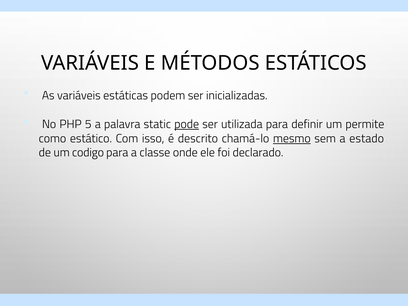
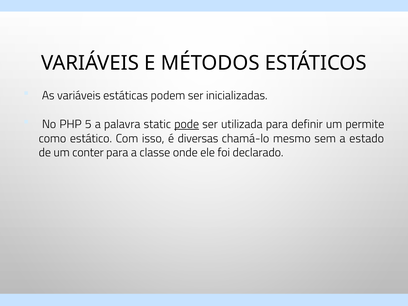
descrito: descrito -> diversas (198, 138)
mesmo underline: present -> none (292, 138)
codigo: codigo -> conter (88, 153)
